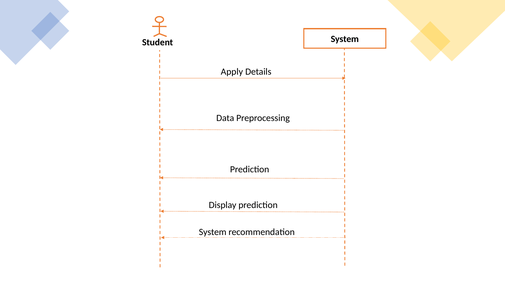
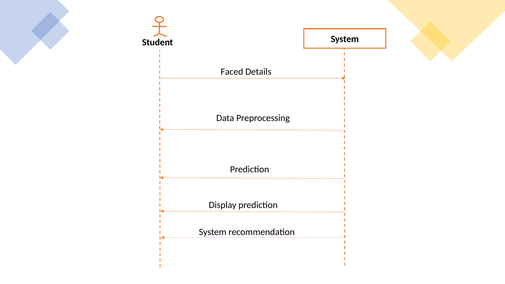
Apply: Apply -> Faced (232, 72)
